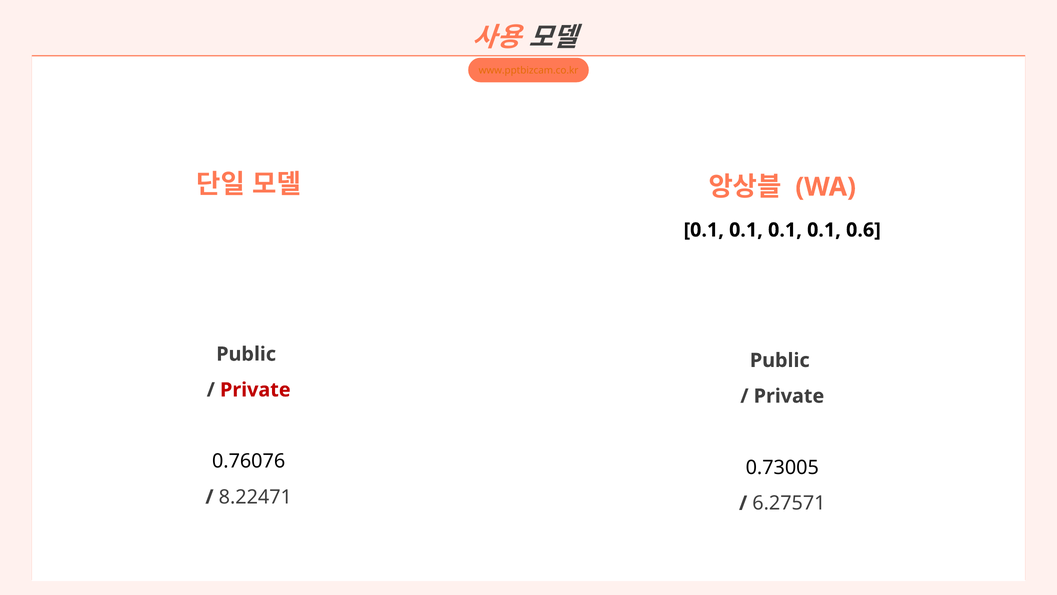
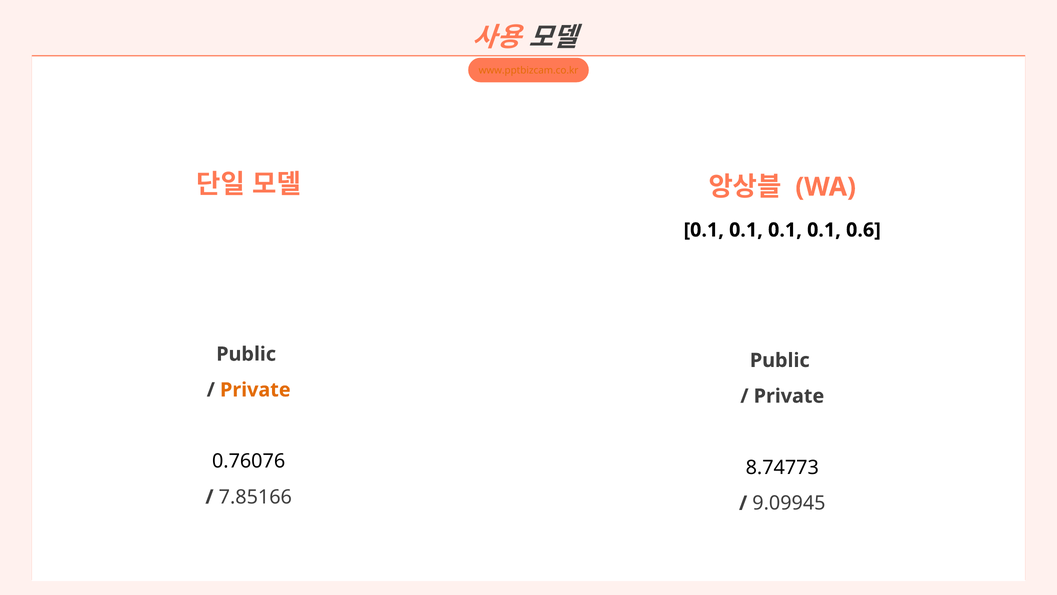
Private colour: red -> orange (255, 390)
0.73005: 0.73005 -> 8.74773 (782, 467)
8.22471: 8.22471 -> 7.85166 (255, 497)
6.27571: 6.27571 -> 9.09945 (789, 503)
